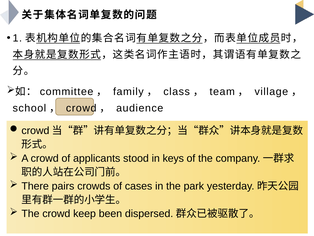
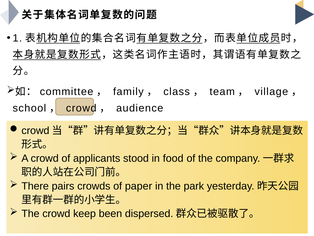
keys: keys -> food (173, 158)
cases: cases -> paper (139, 186)
